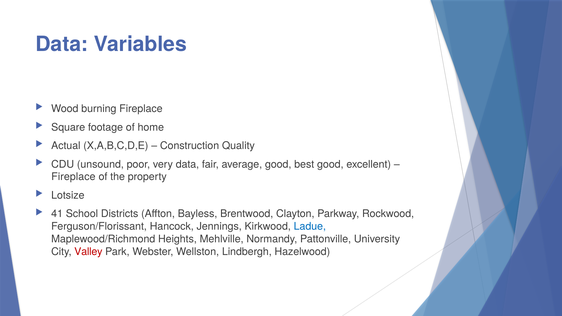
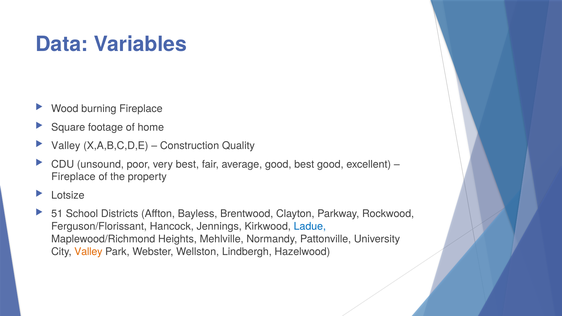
Actual: Actual -> Valley (66, 146)
very data: data -> best (187, 164)
41: 41 -> 51 (57, 214)
Valley colour: red -> orange (88, 252)
